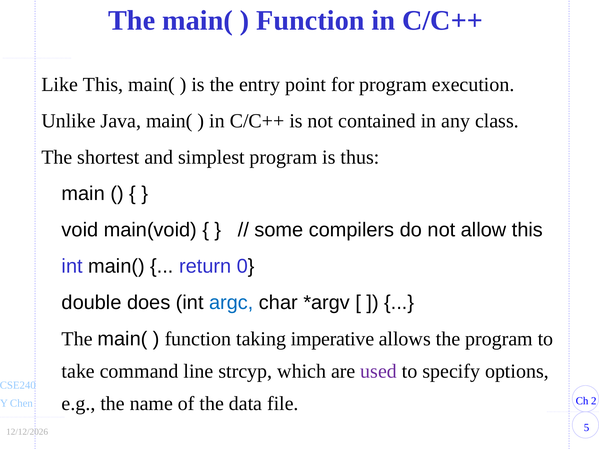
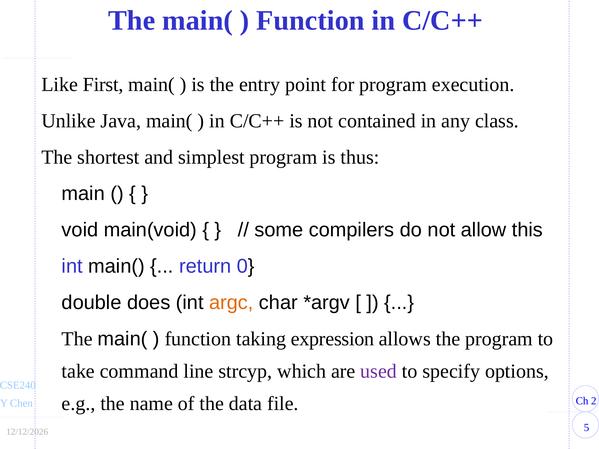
Like This: This -> First (103, 85)
argc colour: blue -> orange (231, 303)
imperative: imperative -> expression (333, 339)
